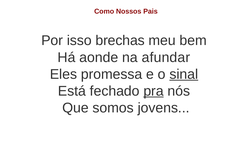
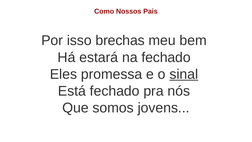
aonde: aonde -> estará (99, 57)
na afundar: afundar -> fechado (166, 57)
pra underline: present -> none (154, 91)
